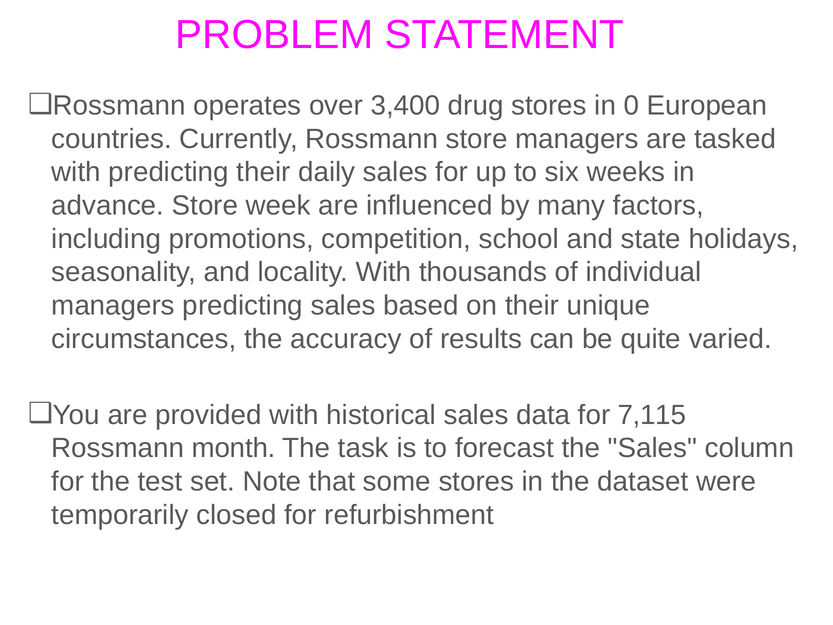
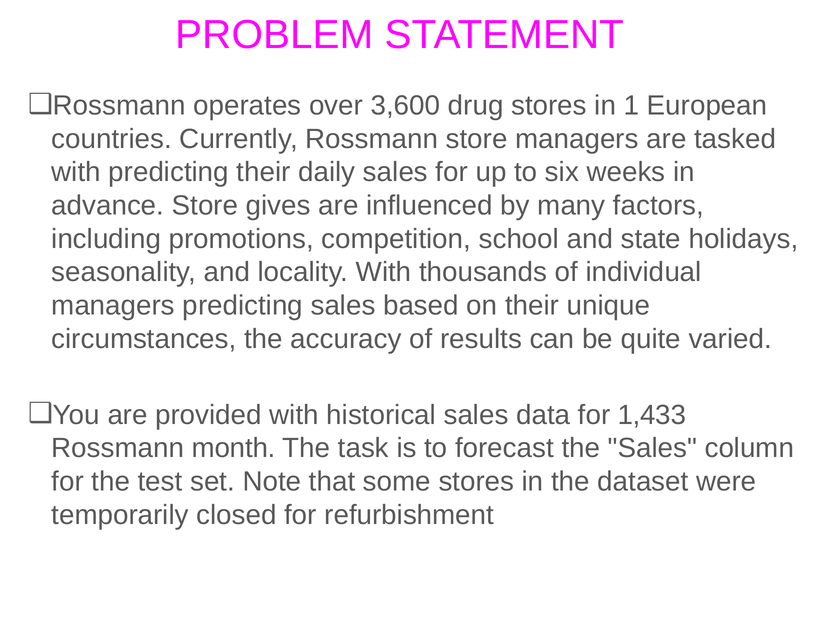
3,400: 3,400 -> 3,600 (406, 106)
0: 0 -> 1 (632, 106)
week: week -> gives (278, 206)
7,115: 7,115 -> 1,433 (652, 415)
